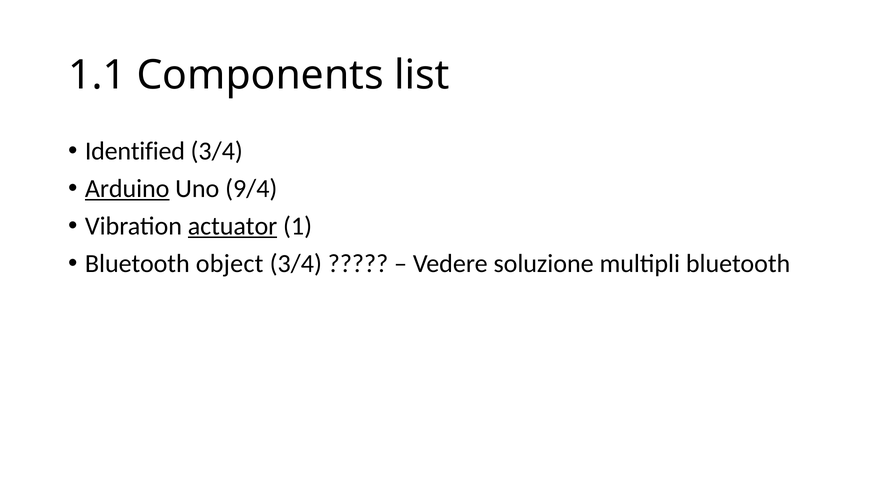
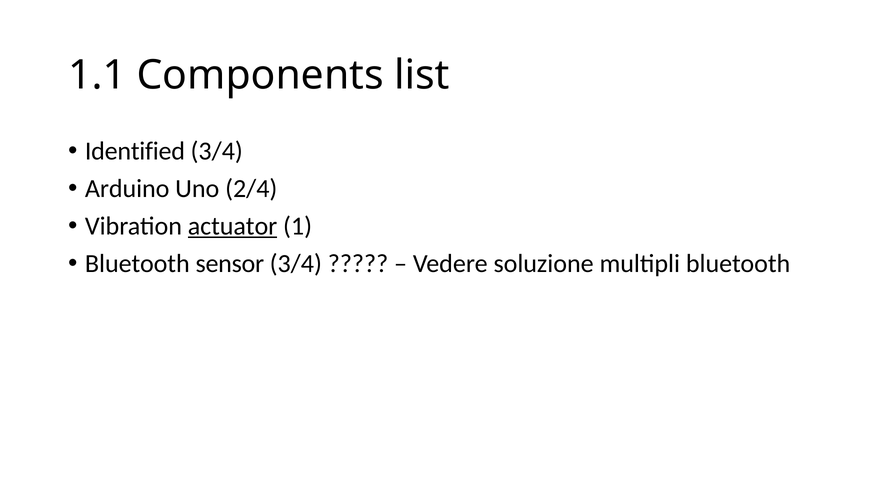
Arduino underline: present -> none (127, 189)
9/4: 9/4 -> 2/4 (251, 189)
object: object -> sensor (230, 264)
